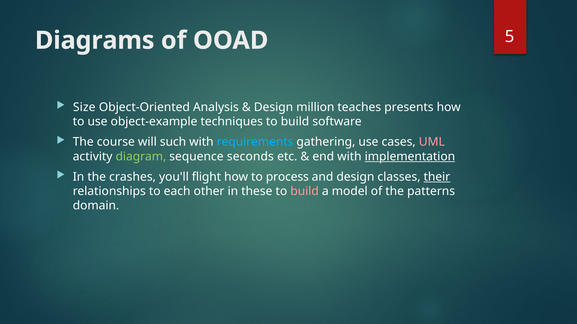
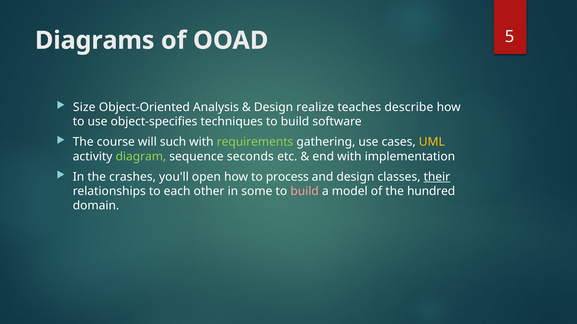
million: million -> realize (315, 107)
presents: presents -> describe (409, 107)
object-example: object-example -> object-specifies (154, 122)
requirements colour: light blue -> light green (255, 142)
UML colour: pink -> yellow (432, 142)
implementation underline: present -> none (410, 157)
flight: flight -> open (206, 177)
these: these -> some (257, 192)
patterns: patterns -> hundred (431, 192)
